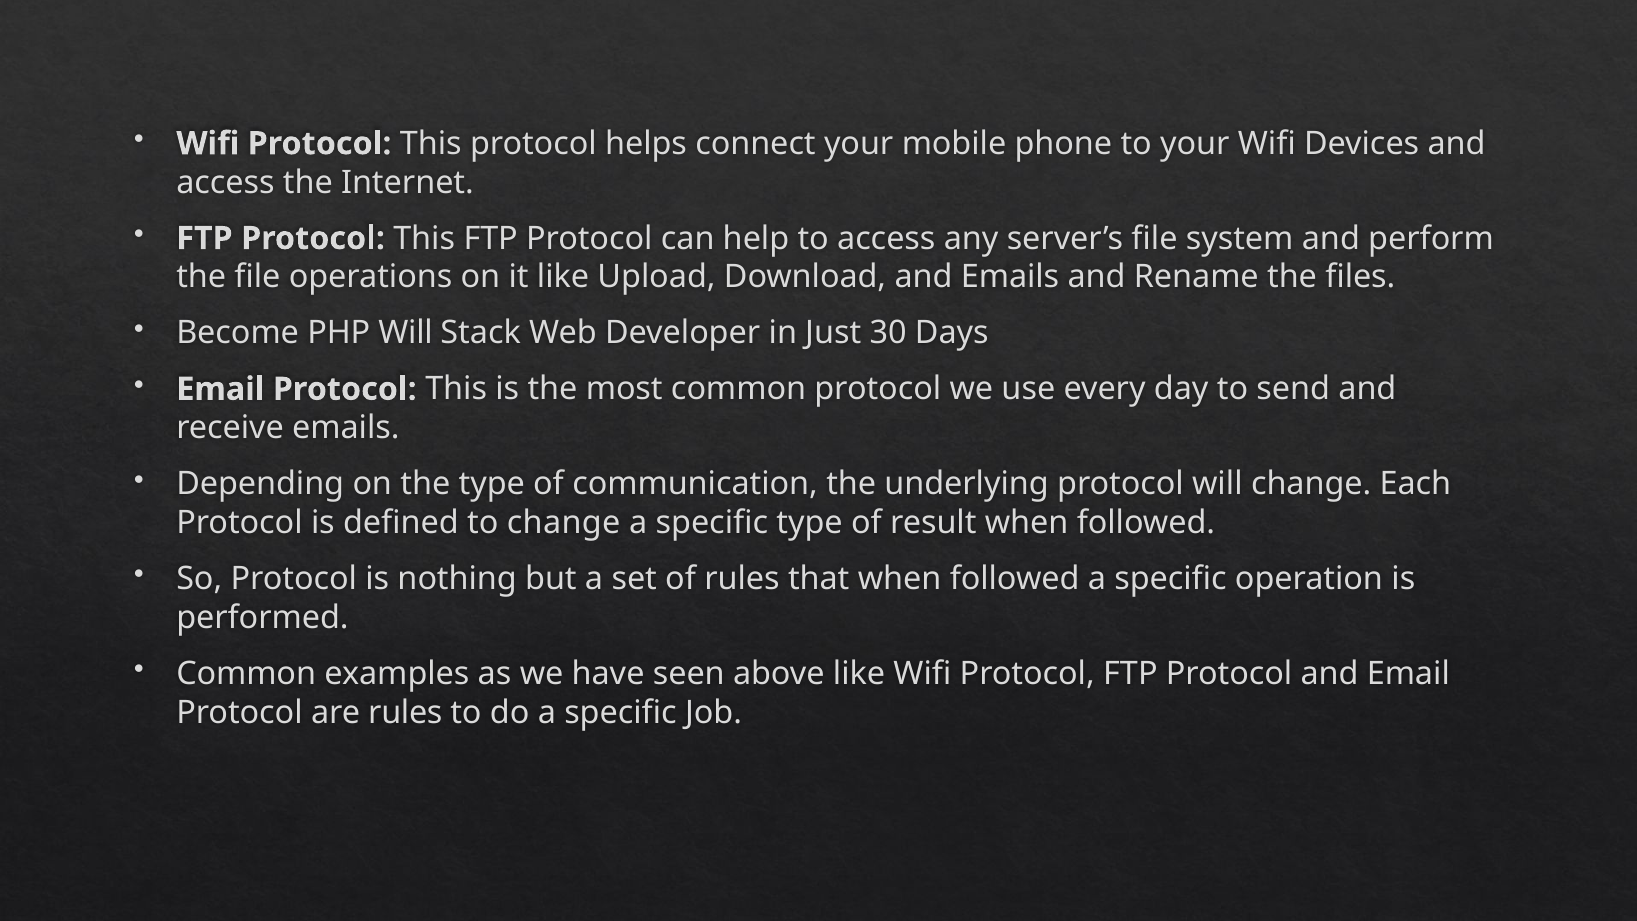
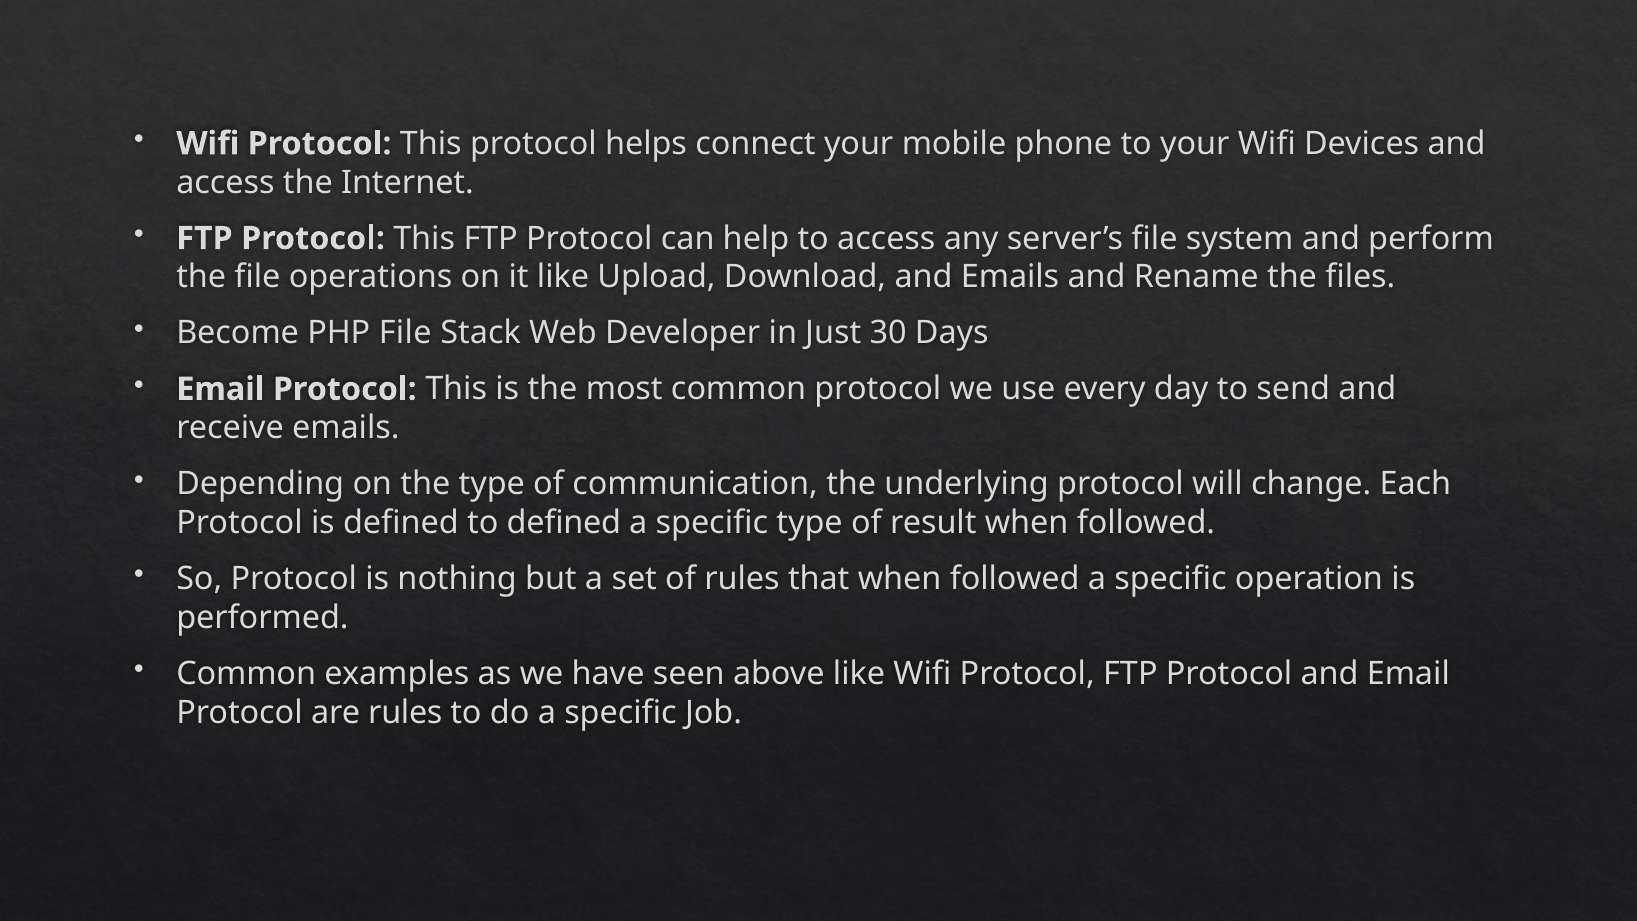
PHP Will: Will -> File (405, 333)
to change: change -> defined (564, 523)
